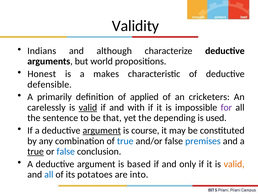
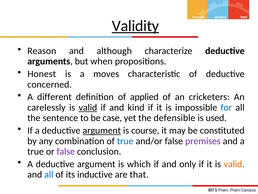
Validity underline: none -> present (135, 26)
Indians: Indians -> Reason (42, 51)
world: world -> when (102, 61)
makes: makes -> moves (106, 74)
defensible: defensible -> concerned (50, 84)
primarily: primarily -> different (54, 97)
with: with -> kind (136, 107)
for colour: purple -> blue (226, 107)
that: that -> case (112, 118)
depending: depending -> defensible (174, 118)
premises colour: blue -> purple (203, 141)
true underline: present -> none (36, 151)
false colour: blue -> purple (66, 151)
based: based -> which (139, 164)
potatoes: potatoes -> inductive (95, 174)
into: into -> that (139, 174)
